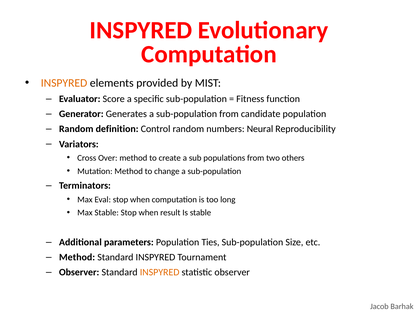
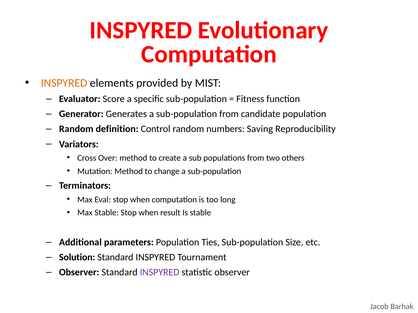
Neural: Neural -> Saving (260, 129)
Method: Method -> Solution (77, 258)
INSPYRED colour: orange -> purple (160, 273)
